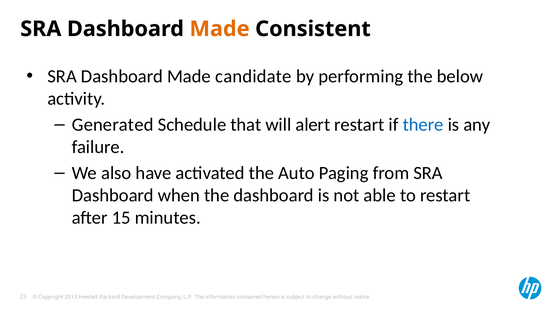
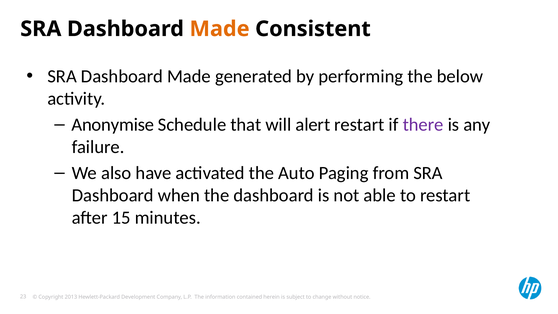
candidate: candidate -> generated (254, 76)
Generated: Generated -> Anonymise (113, 125)
there colour: blue -> purple (423, 125)
